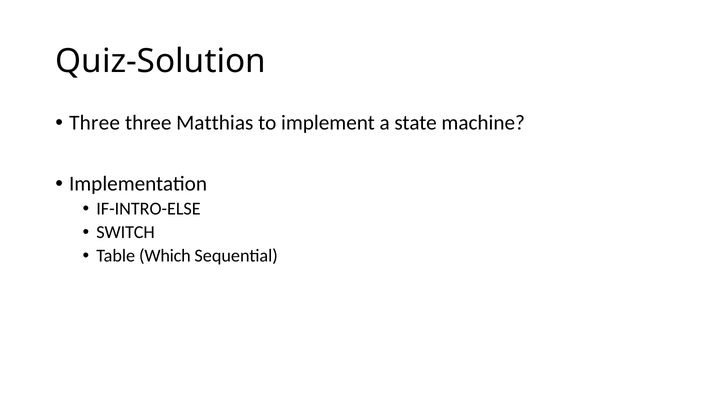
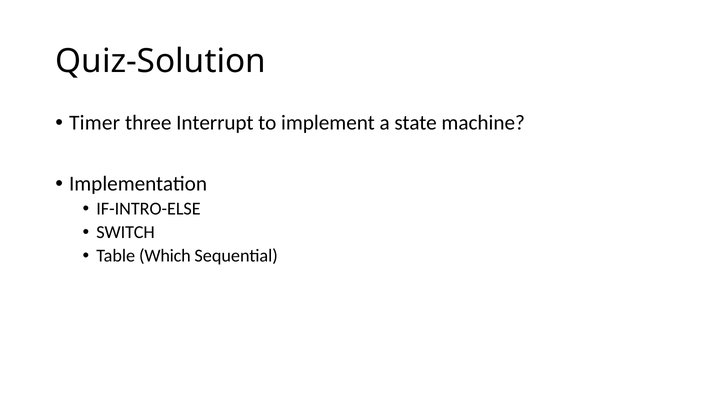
Three: Three -> Timer (95, 123)
Matthias: Matthias -> Interrupt (215, 123)
